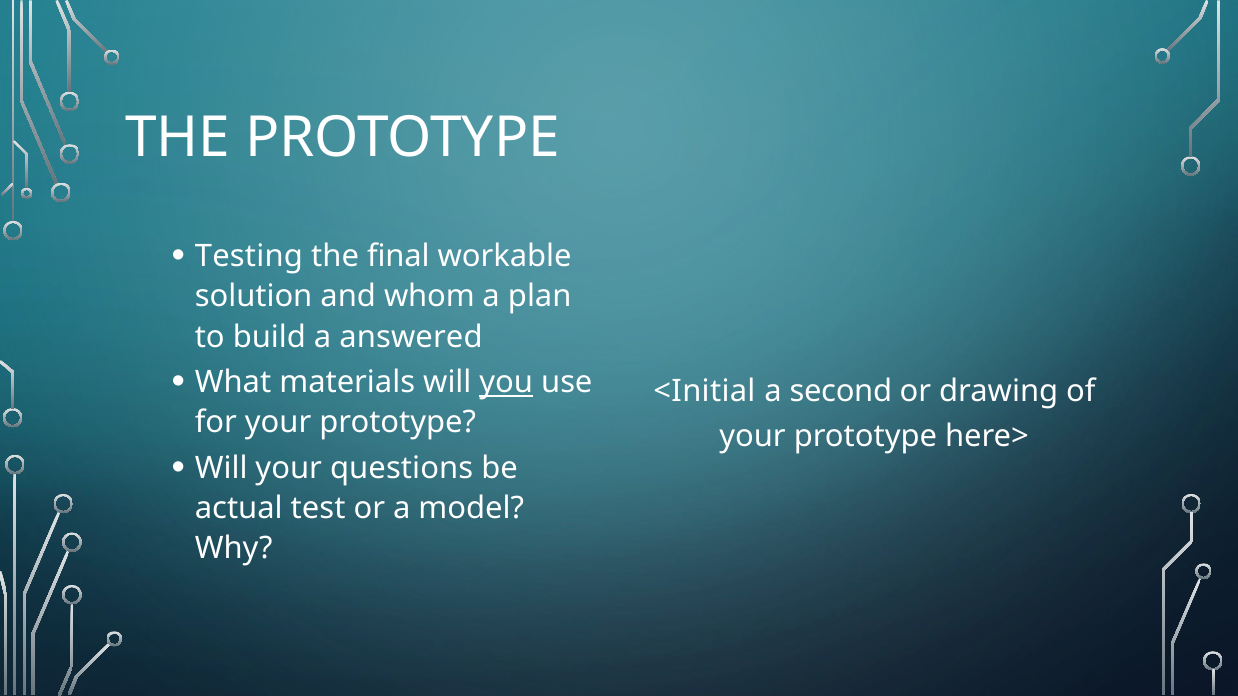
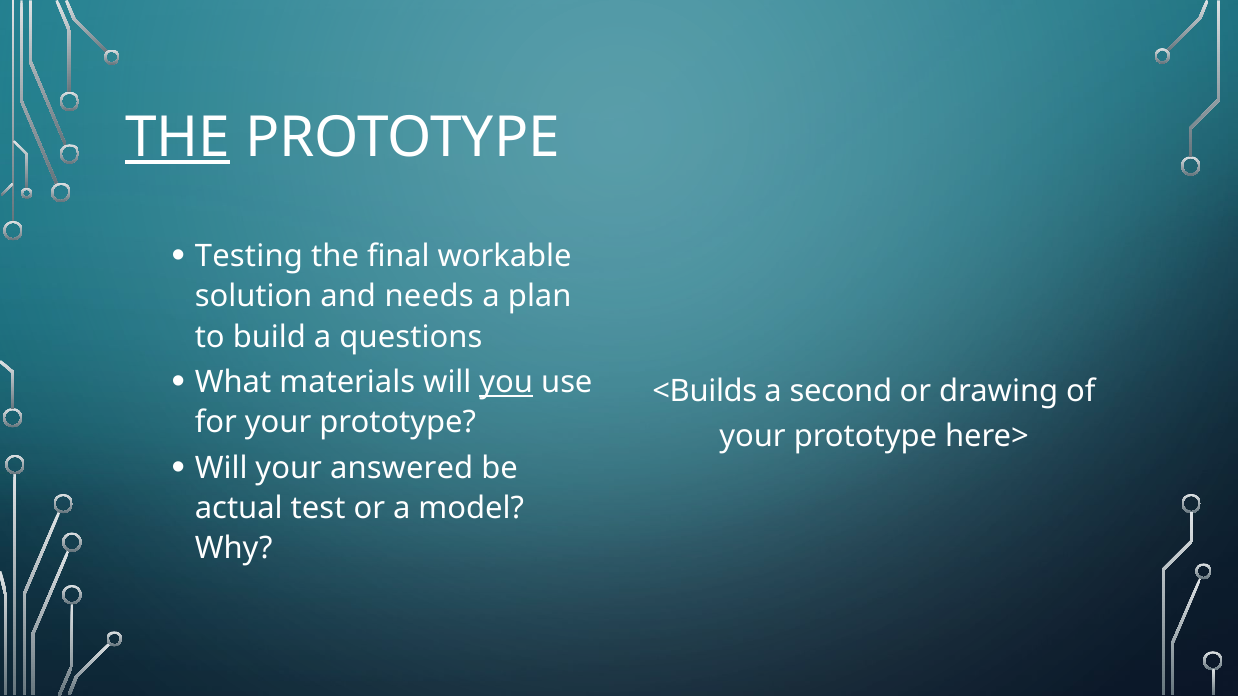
THE underline: none -> present (178, 138)
whom: whom -> needs (429, 297)
answered: answered -> questions (411, 337)
<Initial: <Initial -> <Builds (705, 392)
questions: questions -> answered (402, 469)
